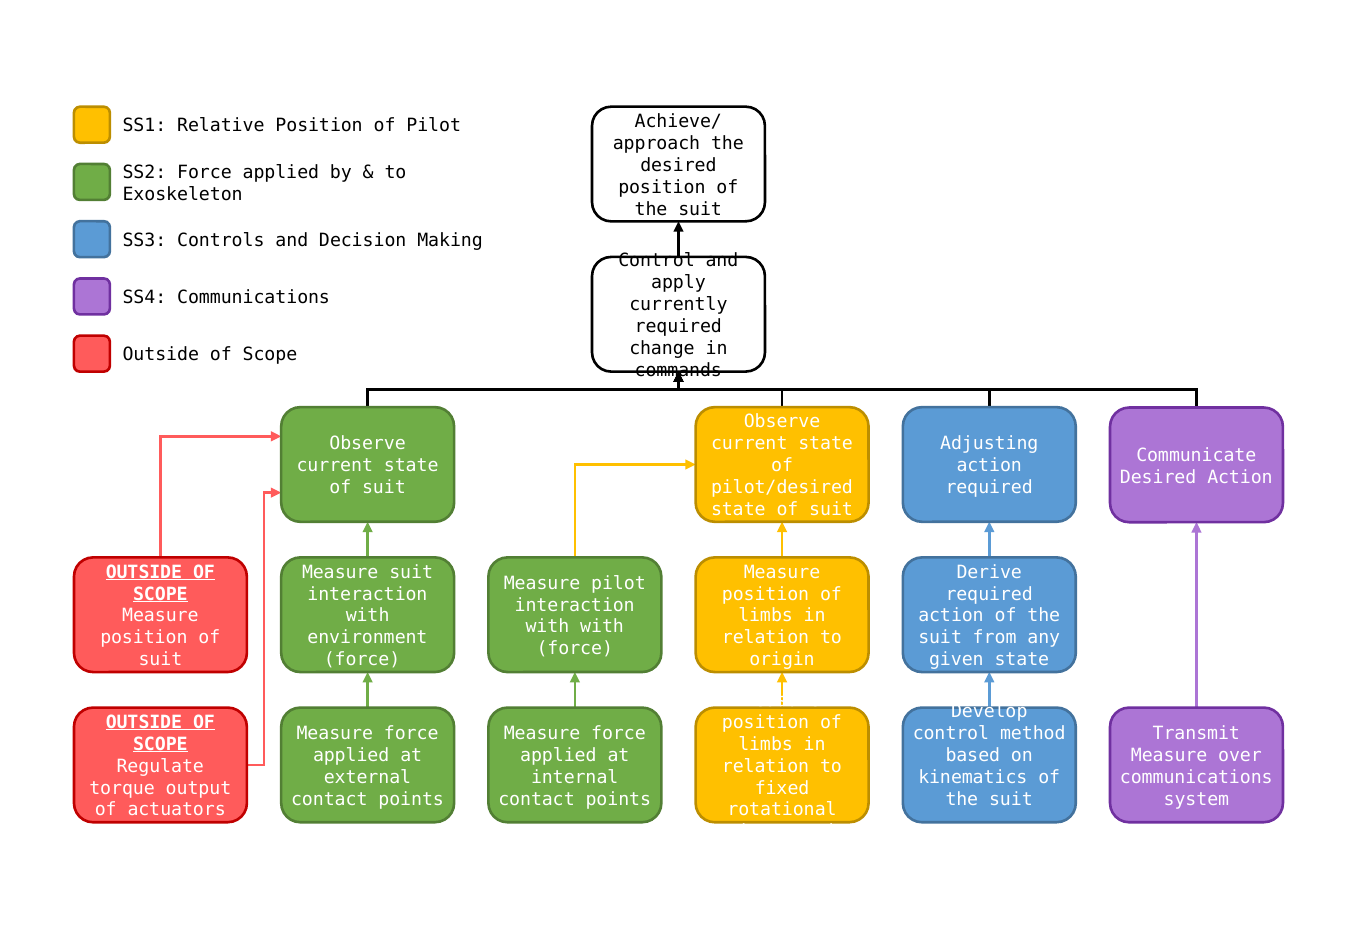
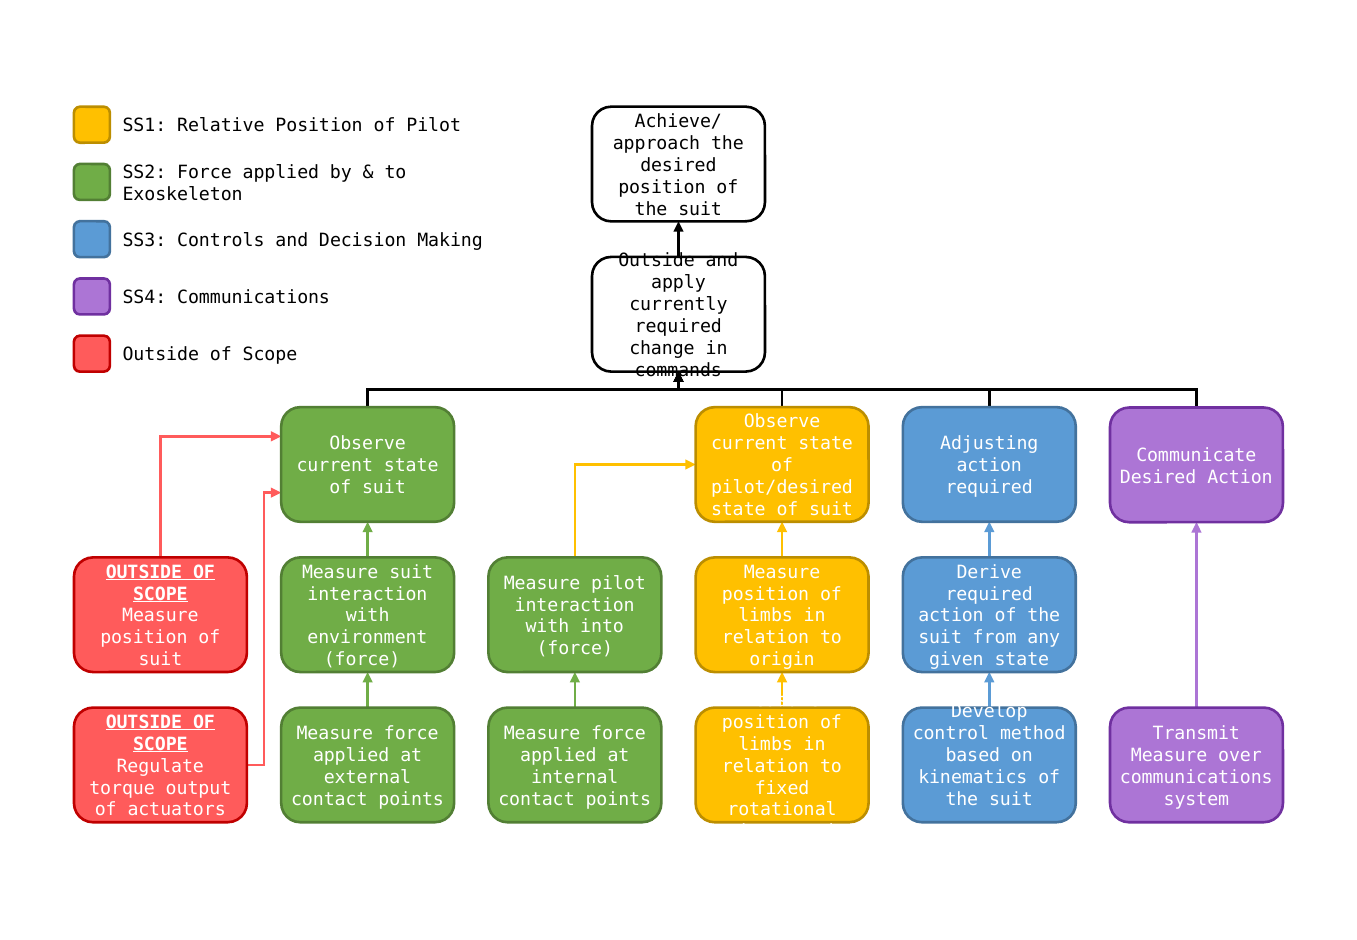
Control: Control -> Outside (657, 261)
with with: with -> into (602, 627)
